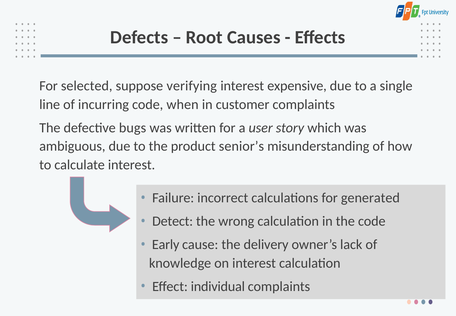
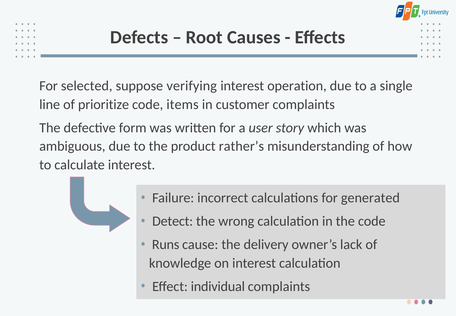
expensive: expensive -> operation (297, 86)
incurring: incurring -> prioritize (104, 104)
when: when -> items (183, 104)
bugs: bugs -> form (133, 128)
senior’s: senior’s -> rather’s (241, 146)
Early: Early -> Runs (166, 244)
